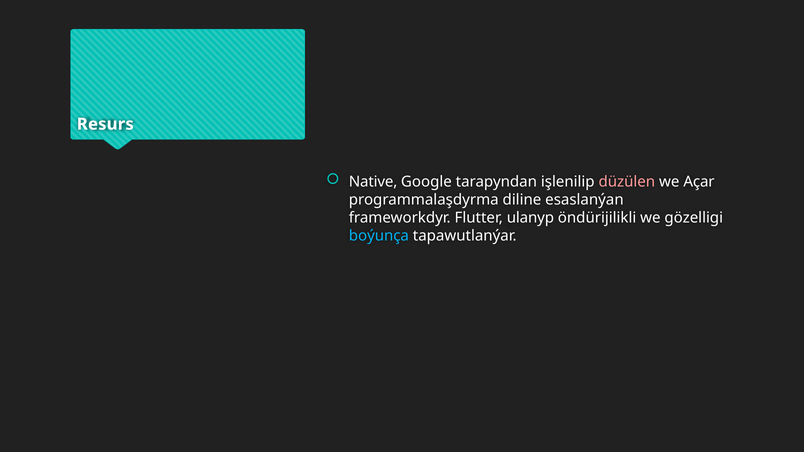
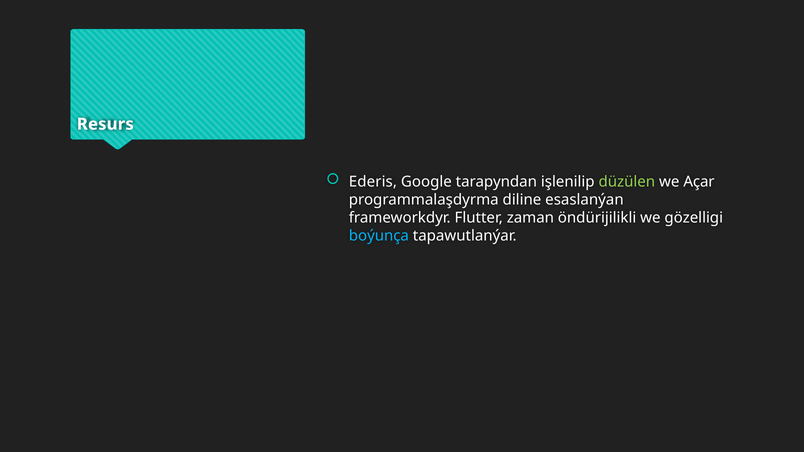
Native: Native -> Ederis (373, 182)
düzülen colour: pink -> light green (627, 182)
ulanyp: ulanyp -> zaman (530, 218)
